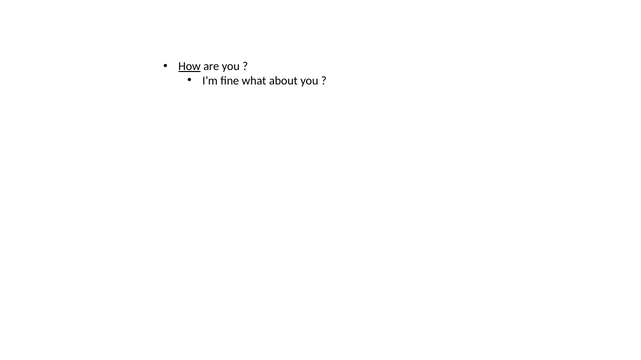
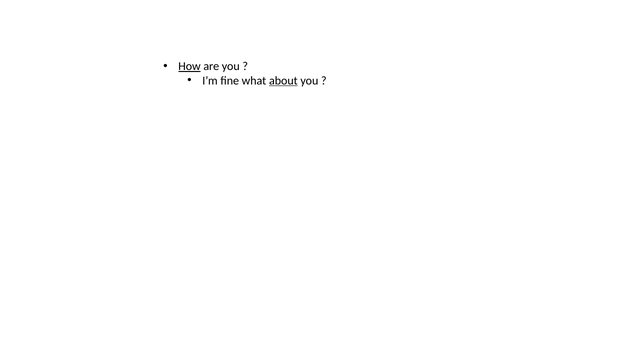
about underline: none -> present (283, 81)
